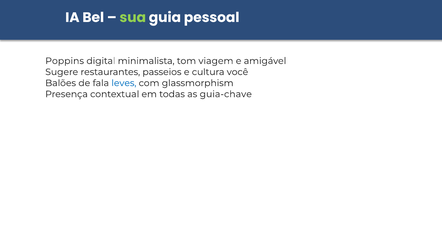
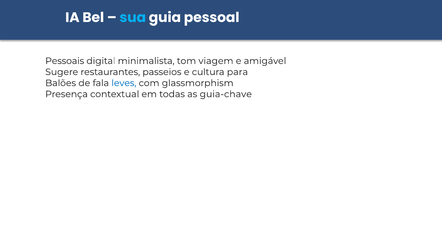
sua colour: light green -> light blue (133, 18)
Poppins: Poppins -> Pessoais (65, 61)
você: você -> para (237, 72)
